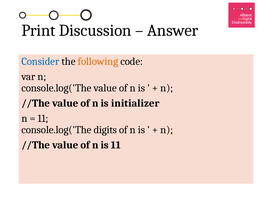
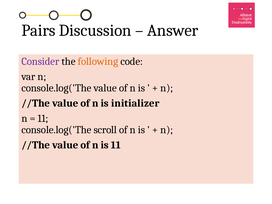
Print: Print -> Pairs (38, 30)
Consider colour: blue -> purple (40, 61)
digits: digits -> scroll (105, 130)
